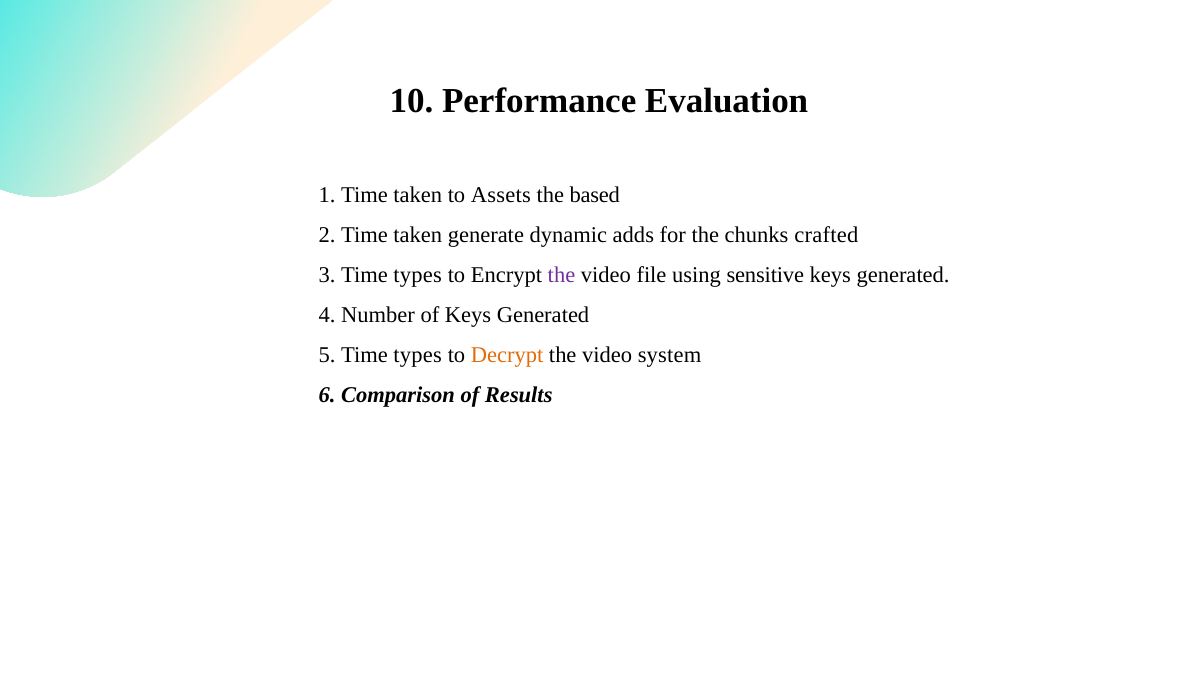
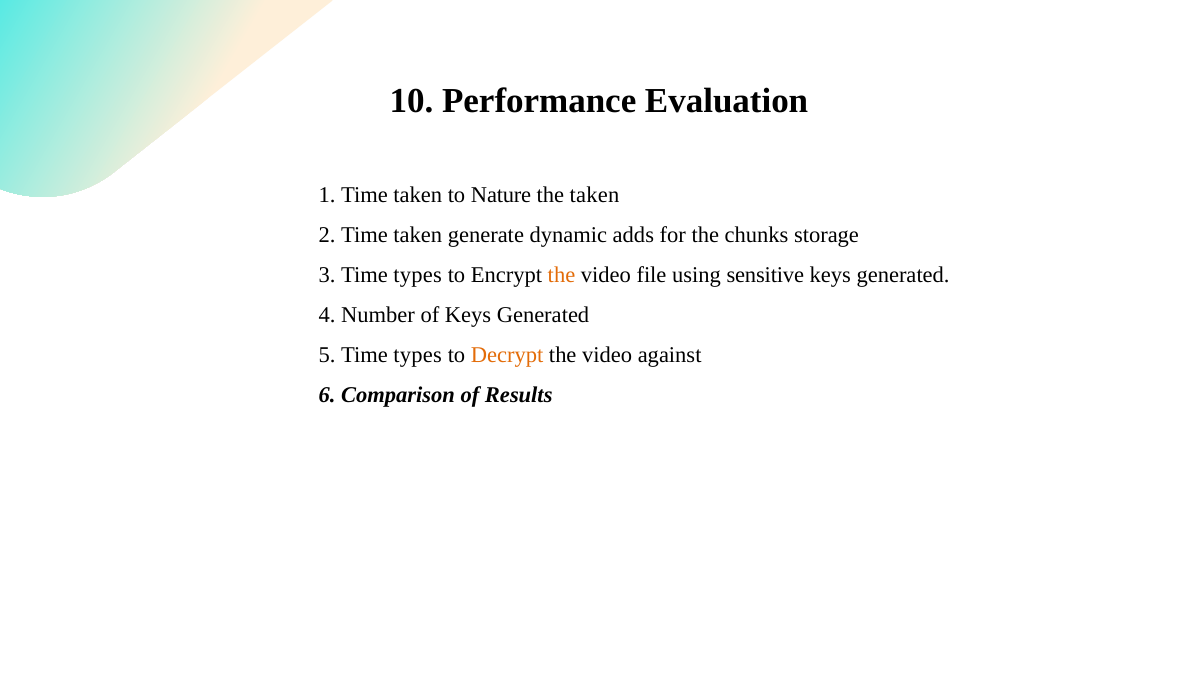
Assets: Assets -> Nature (501, 195)
the based: based -> taken (595, 195)
crafted: crafted -> storage (826, 235)
the colour: purple -> orange (562, 275)
system: system -> against (670, 355)
